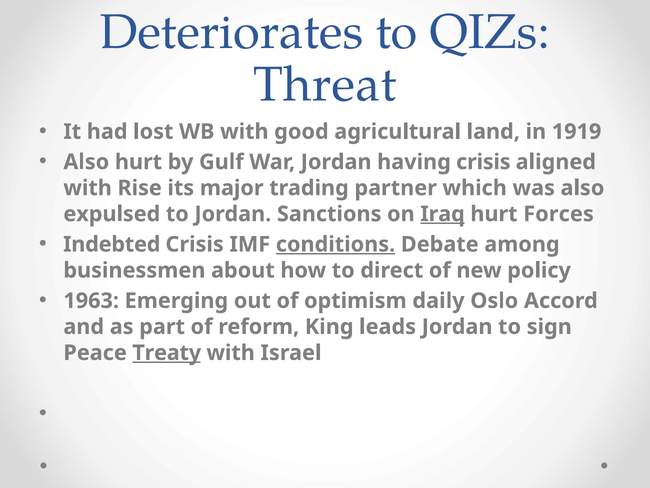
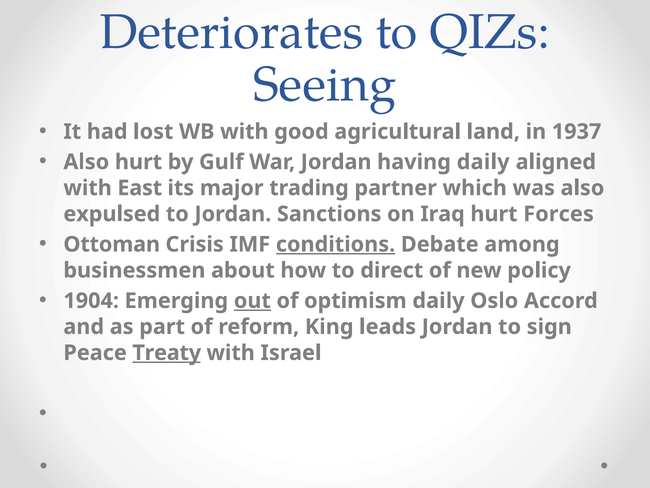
Threat: Threat -> Seeing (325, 85)
1919: 1919 -> 1937 (577, 132)
having crisis: crisis -> daily (483, 162)
Rise: Rise -> East (140, 188)
Iraq underline: present -> none (443, 214)
Indebted: Indebted -> Ottoman (112, 244)
1963: 1963 -> 1904 (91, 300)
out underline: none -> present (252, 300)
